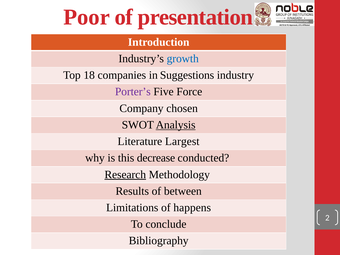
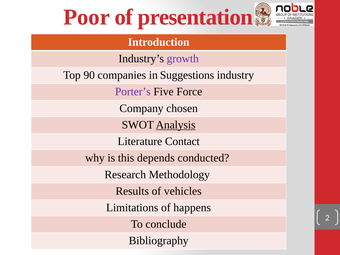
growth colour: blue -> purple (183, 59)
18: 18 -> 90 (89, 75)
Largest: Largest -> Contact (182, 141)
decrease: decrease -> depends (156, 158)
Research underline: present -> none (125, 175)
between: between -> vehicles (183, 191)
